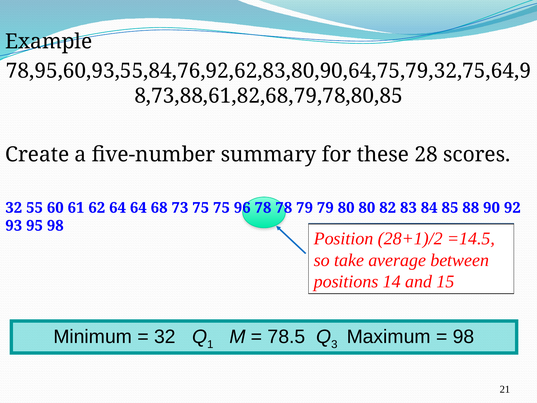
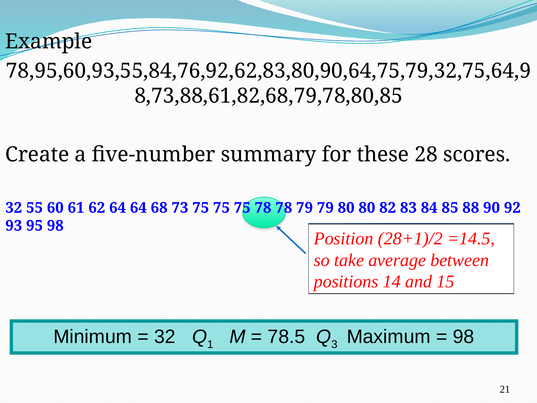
75 75 96: 96 -> 75 (242, 208)
